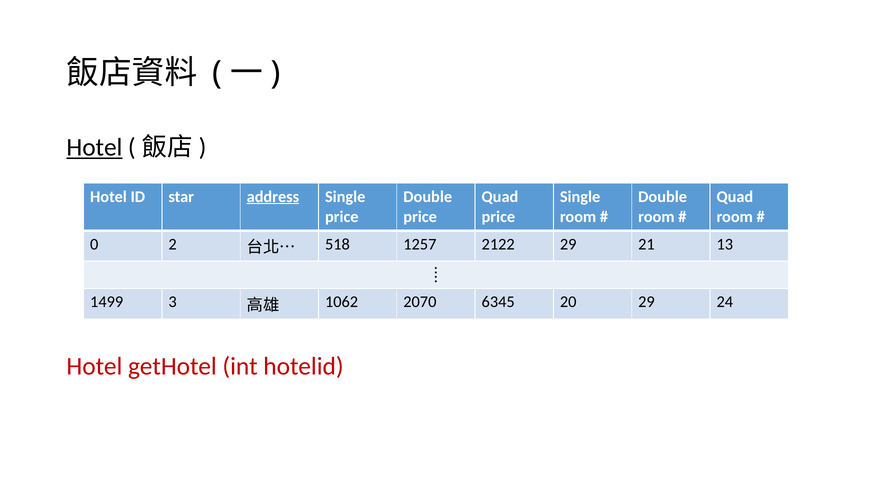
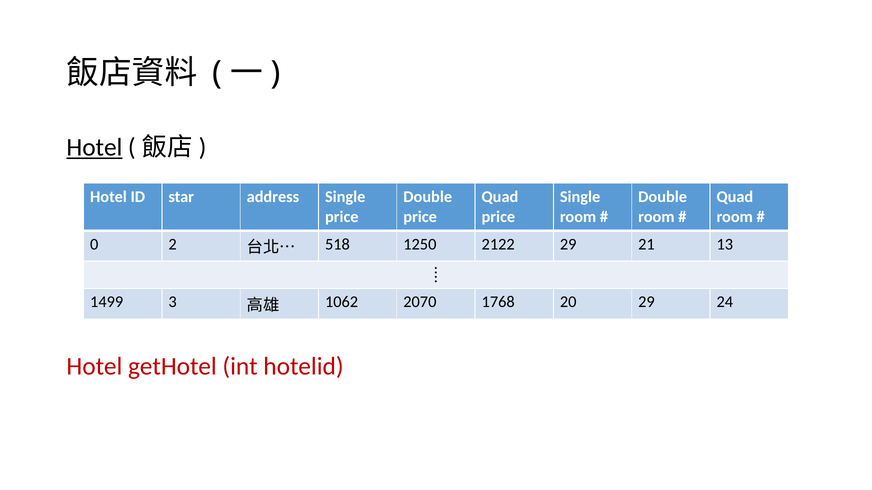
address underline: present -> none (273, 197)
1257: 1257 -> 1250 (420, 244)
6345: 6345 -> 1768 (498, 302)
